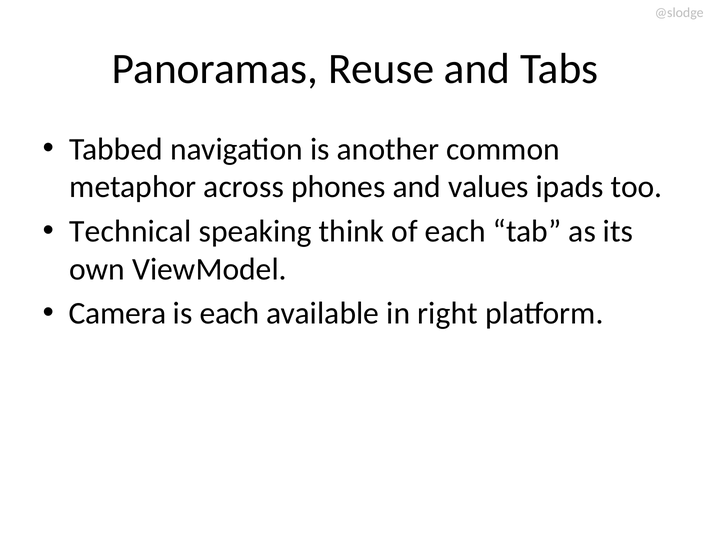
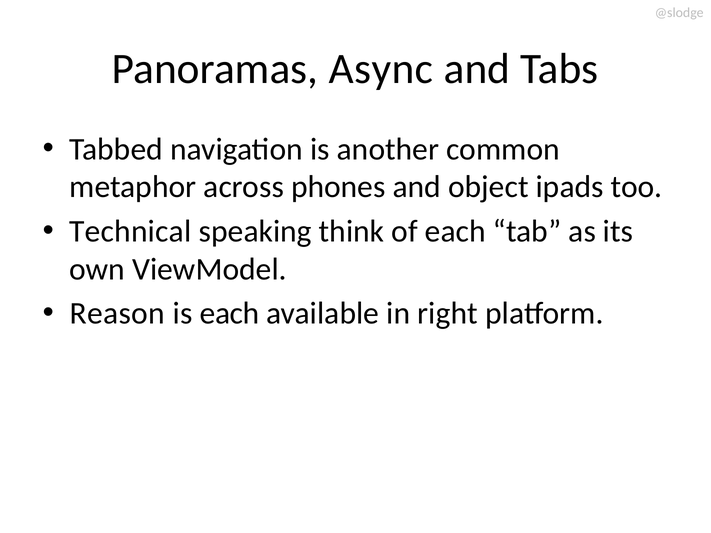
Reuse: Reuse -> Async (381, 69)
values: values -> object (488, 187)
Camera: Camera -> Reason (117, 314)
